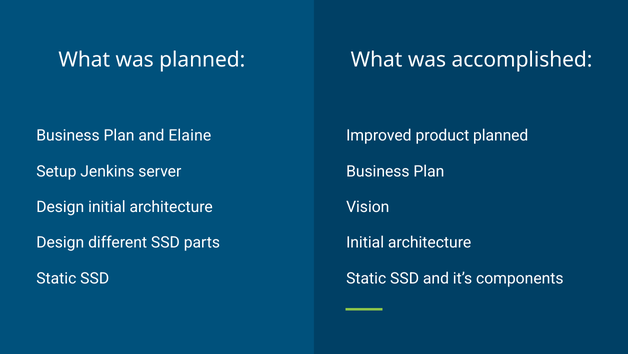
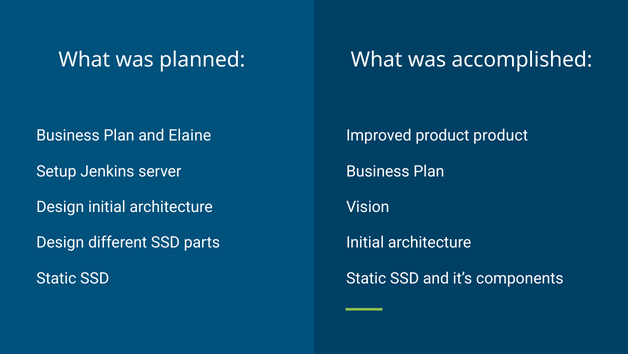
product planned: planned -> product (501, 135)
